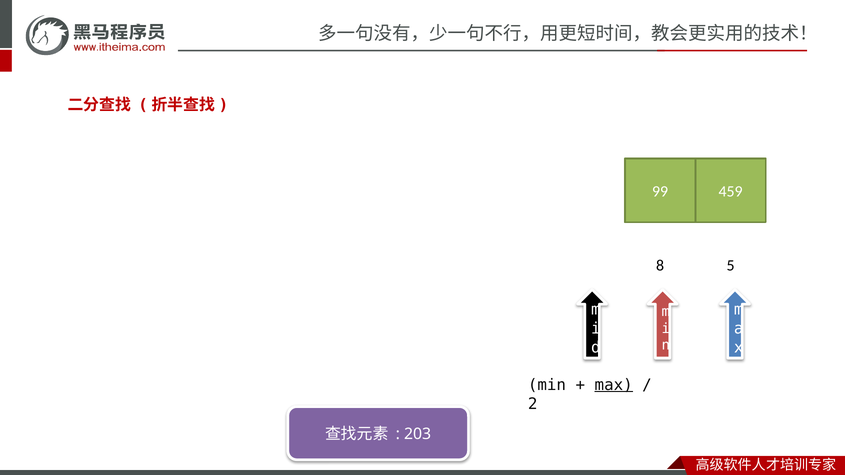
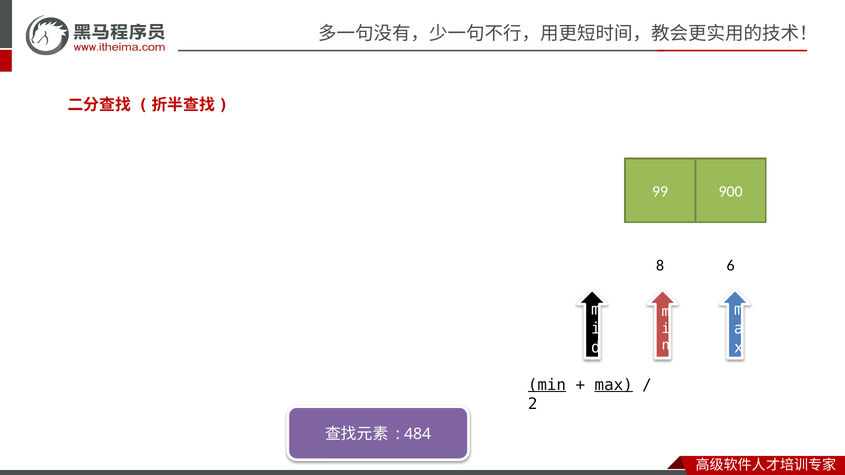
459: 459 -> 900 (731, 192)
5: 5 -> 6 (731, 265)
min underline: none -> present (547, 385)
203: 203 -> 484 (418, 435)
